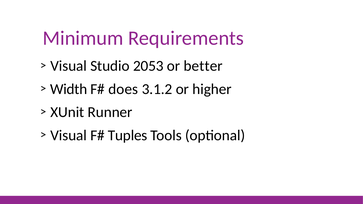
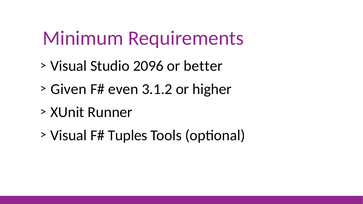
2053: 2053 -> 2096 (148, 66)
Width: Width -> Given (69, 89)
does: does -> even (123, 89)
